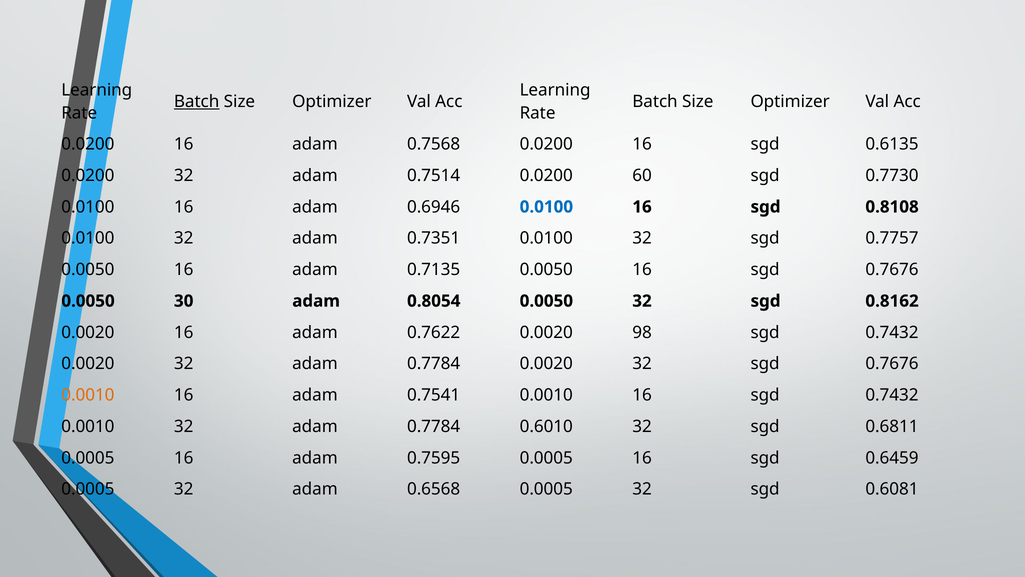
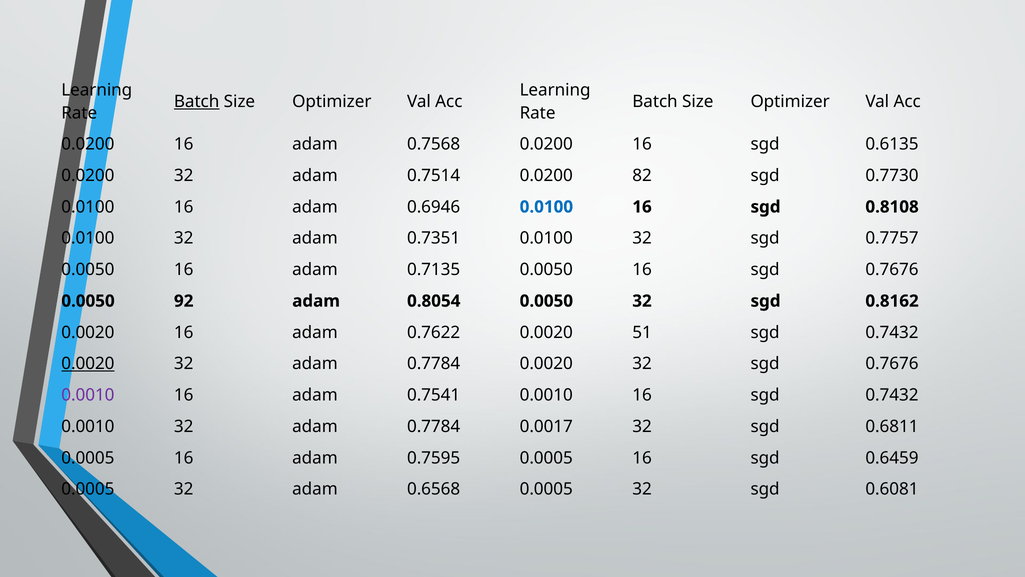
60: 60 -> 82 (642, 175)
30: 30 -> 92 (184, 301)
98: 98 -> 51 (642, 332)
0.0020 underline: none -> present (88, 364)
0.0010 colour: orange -> purple (88, 395)
0.6010: 0.6010 -> 0.0017 (546, 426)
